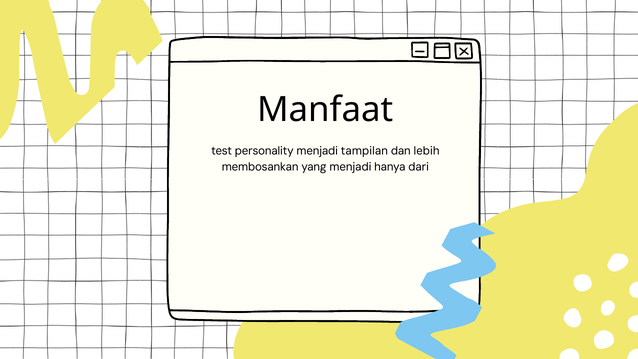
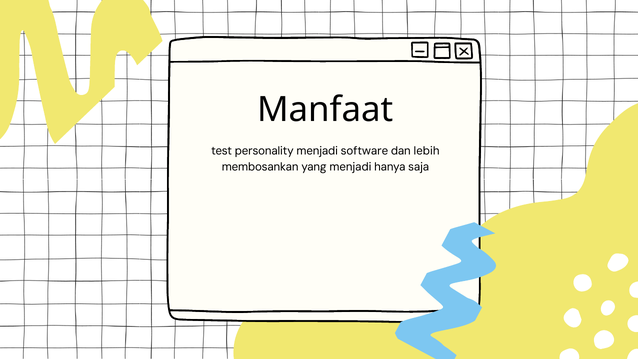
tampilan: tampilan -> software (364, 151)
dari: dari -> saja (419, 167)
